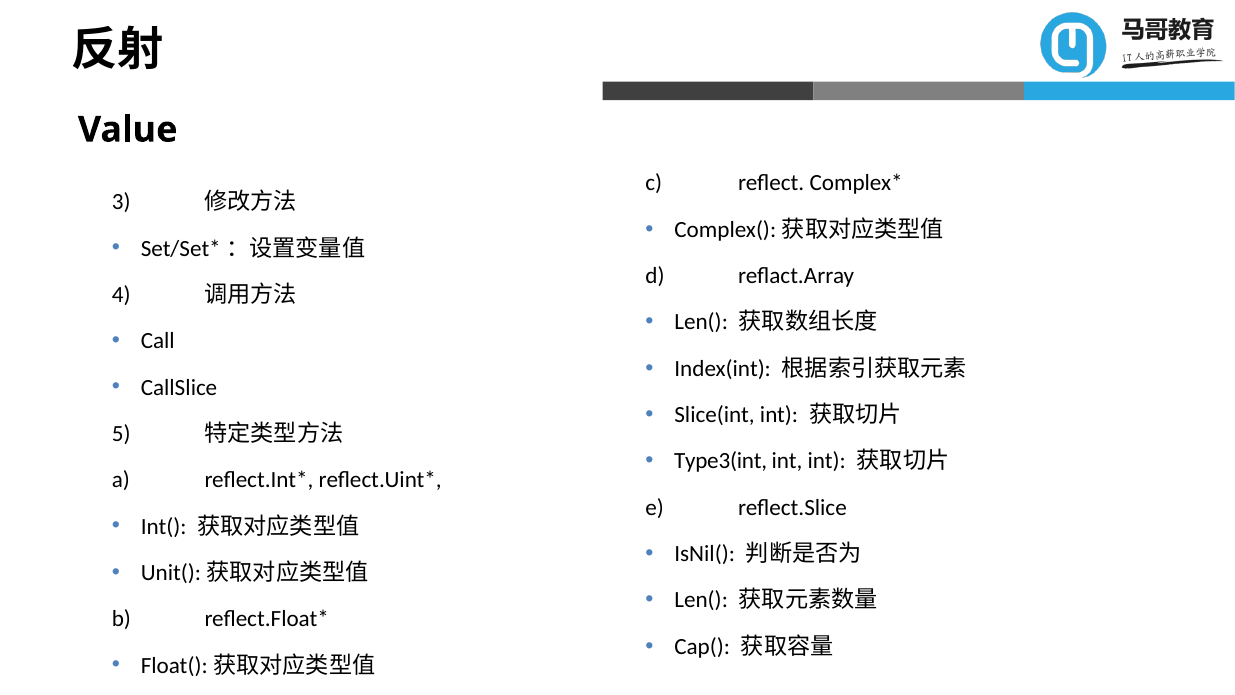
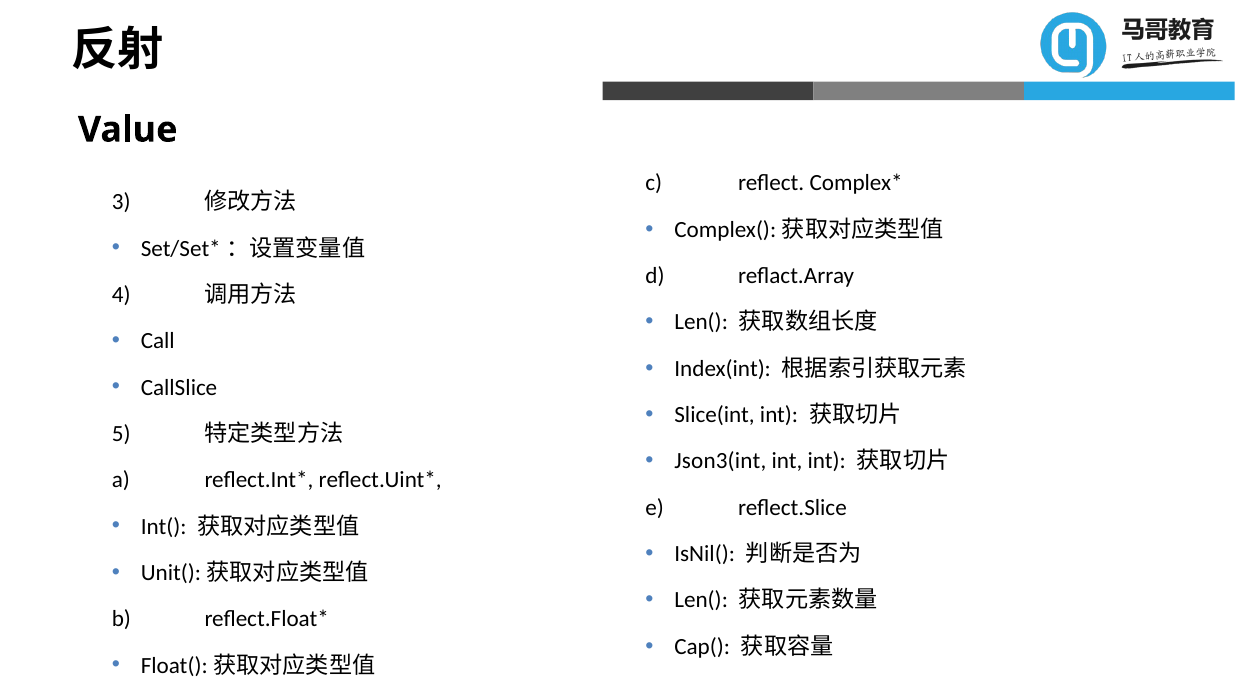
Type3(int: Type3(int -> Json3(int (720, 461)
